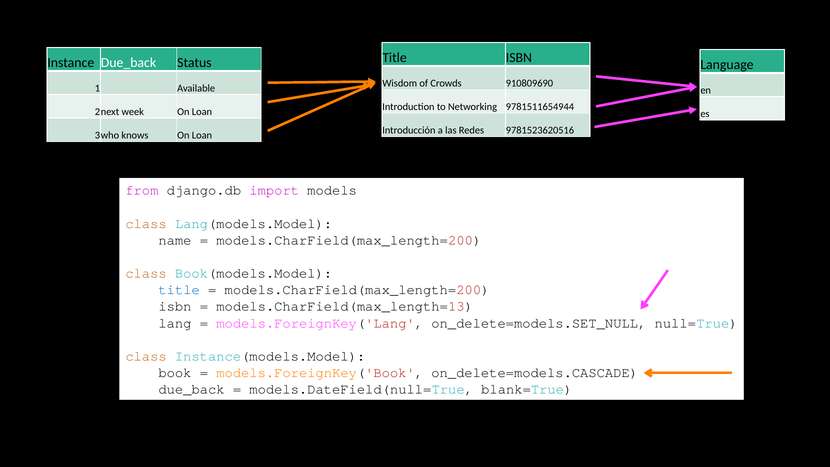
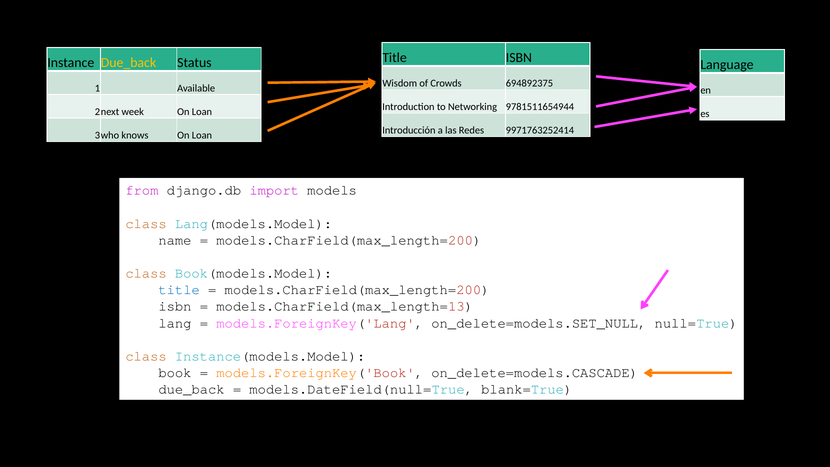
Due_back colour: white -> yellow (129, 63)
910809690: 910809690 -> 694892375 (529, 83)
9781523620516: 9781523620516 -> 9971763252414 (540, 130)
